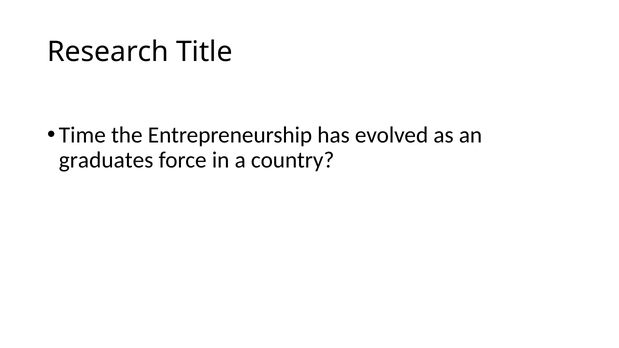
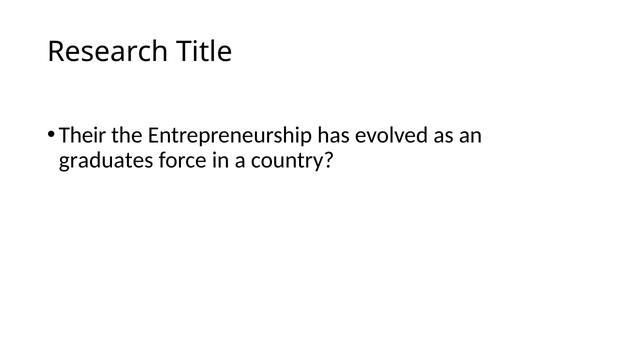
Time: Time -> Their (82, 135)
